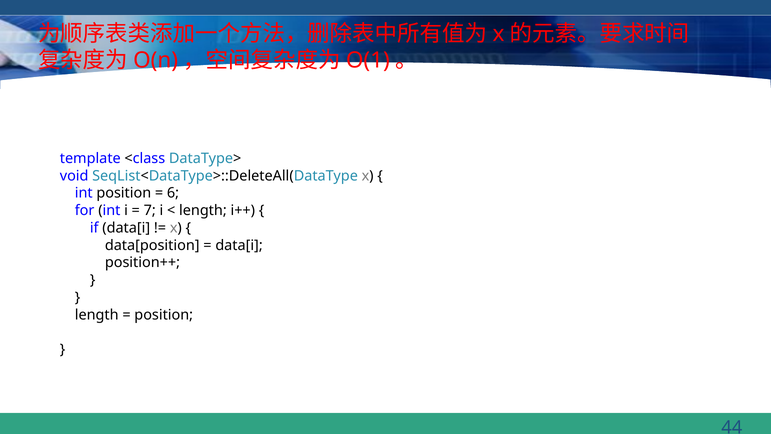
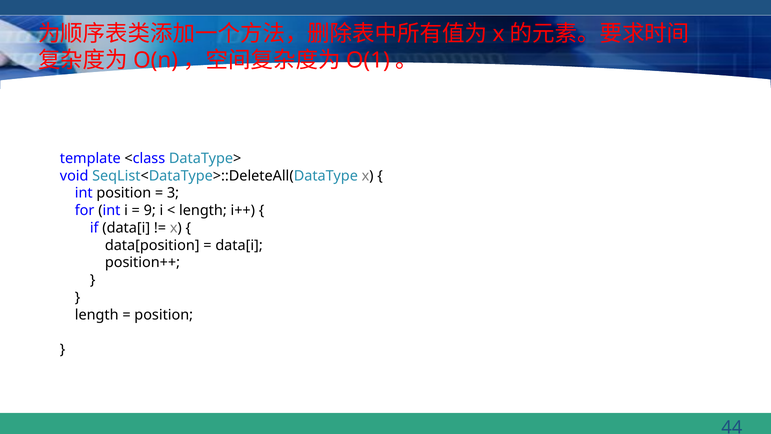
6: 6 -> 3 (173, 193)
7: 7 -> 9 (150, 210)
